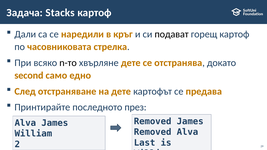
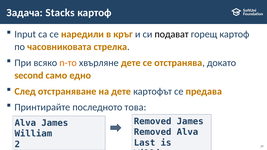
Дали: Дали -> Input (25, 34)
n-то colour: black -> orange (68, 63)
през: през -> това (135, 107)
